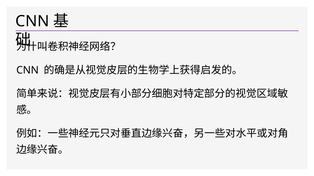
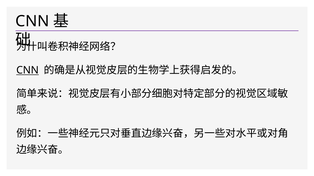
CNN underline: none -> present (28, 71)
